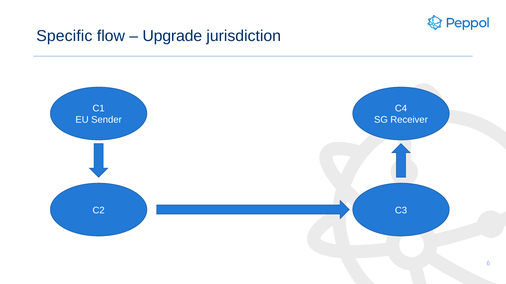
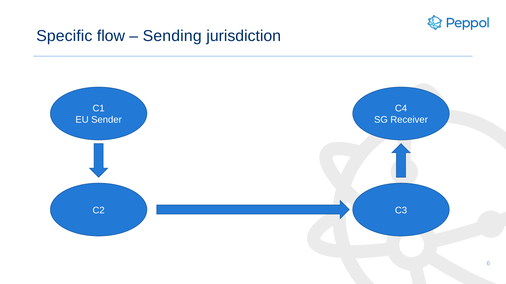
Upgrade: Upgrade -> Sending (172, 36)
